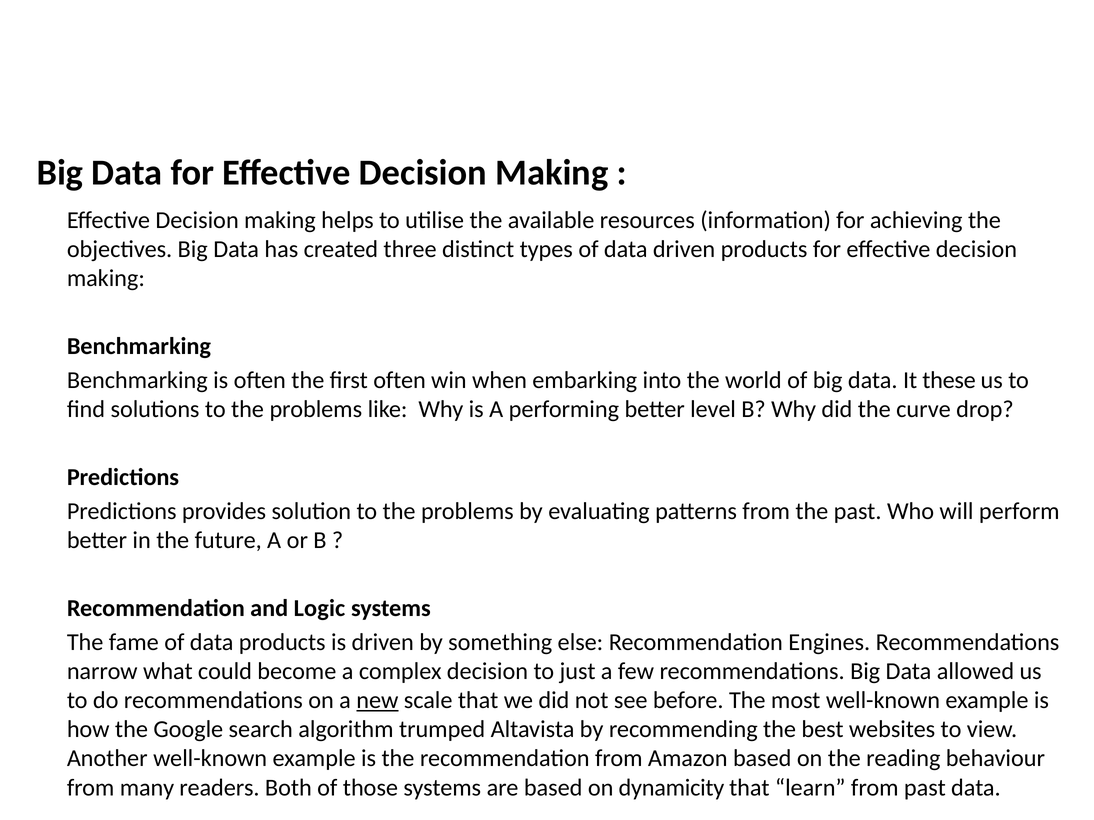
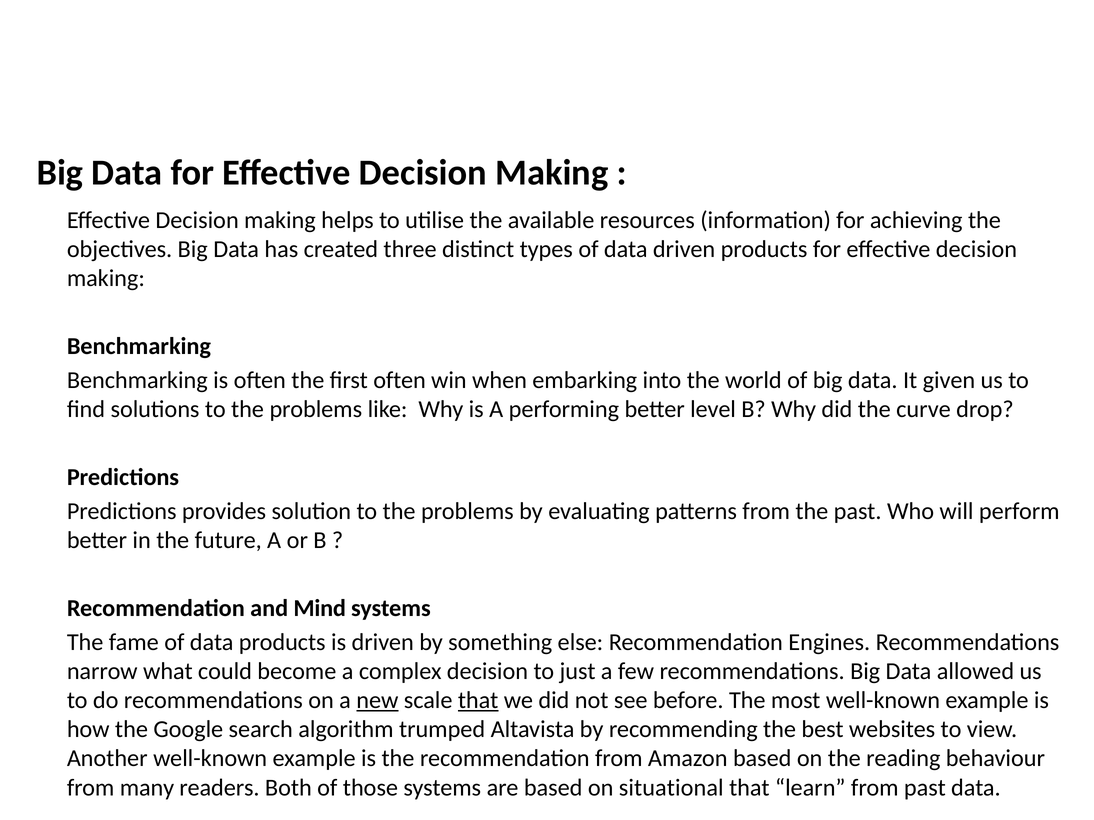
these: these -> given (949, 380)
Logic: Logic -> Mind (320, 608)
that underline: none -> present (478, 701)
dynamicity: dynamicity -> situational (671, 788)
